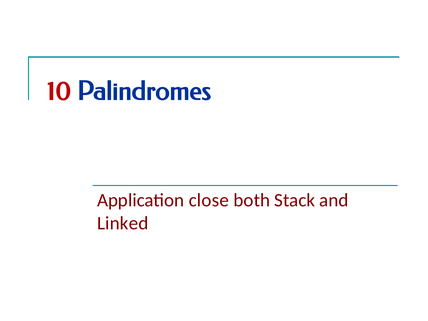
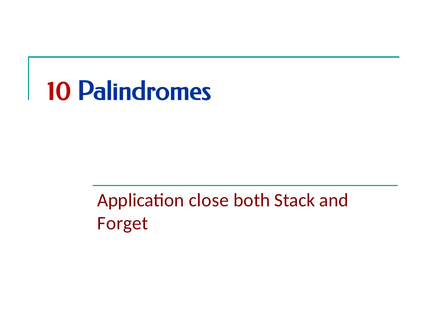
Linked: Linked -> Forget (123, 223)
